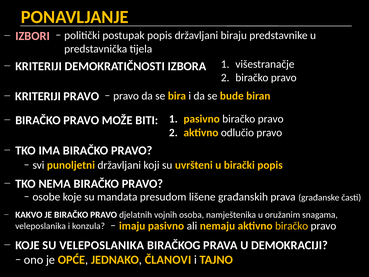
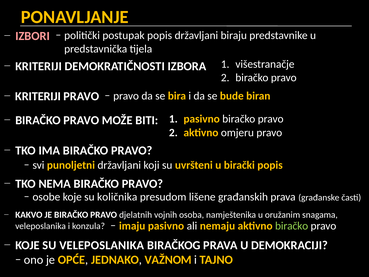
odlučio: odlučio -> omjeru (237, 132)
mandata: mandata -> količnika (117, 197)
biračko colour: yellow -> light green (292, 226)
ČLANOVI: ČLANOVI -> VAŽNOM (168, 260)
